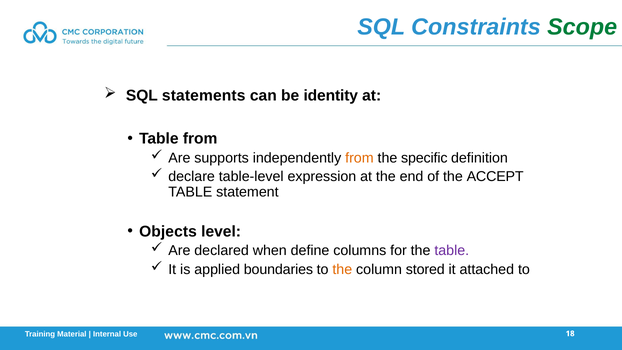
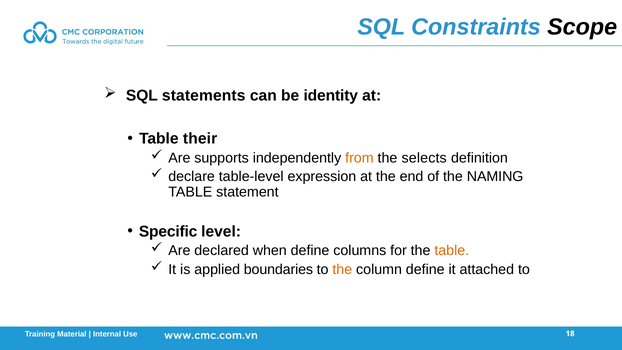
Scope colour: green -> black (582, 27)
Table from: from -> their (200, 139)
specific: specific -> selects (424, 158)
ACCEPT: ACCEPT -> NAMING (495, 177)
Objects: Objects -> Specific (168, 231)
table colour: purple -> orange (452, 251)
column stored: stored -> define (425, 269)
